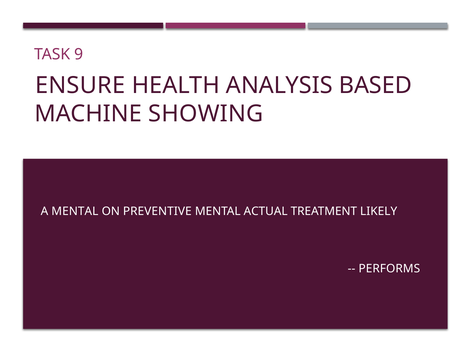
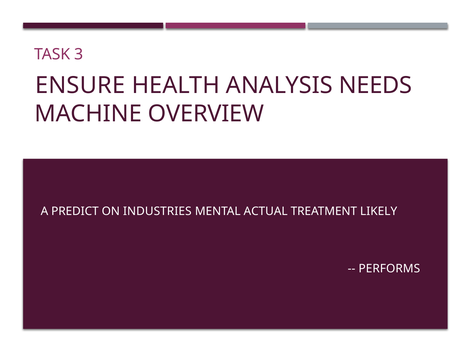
9: 9 -> 3 (79, 54)
BASED: BASED -> NEEDS (375, 85)
SHOWING: SHOWING -> OVERVIEW (206, 114)
A MENTAL: MENTAL -> PREDICT (75, 211)
PREVENTIVE: PREVENTIVE -> INDUSTRIES (157, 211)
